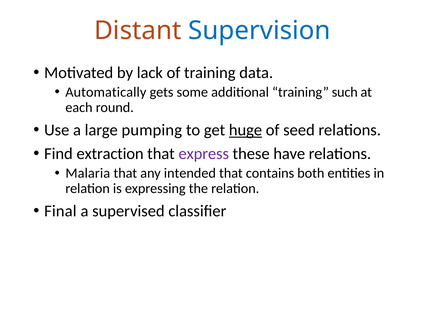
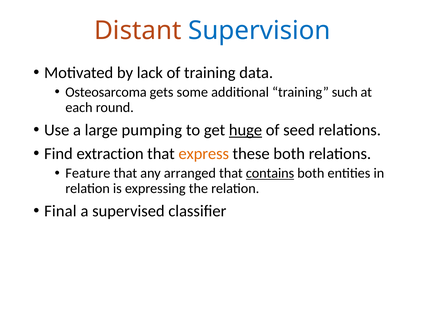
Automatically: Automatically -> Osteosarcoma (106, 92)
express colour: purple -> orange (204, 154)
these have: have -> both (289, 154)
Malaria: Malaria -> Feature (88, 173)
intended: intended -> arranged (190, 173)
contains underline: none -> present (270, 173)
